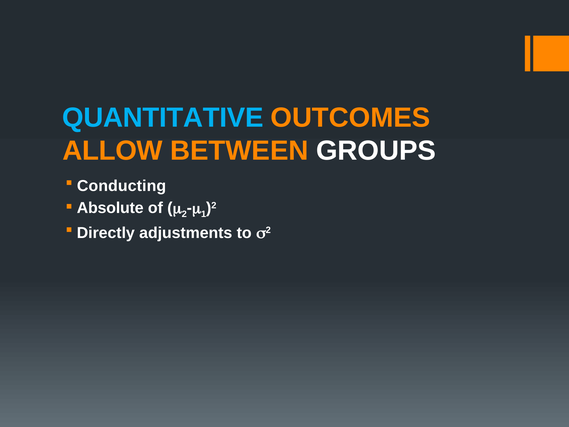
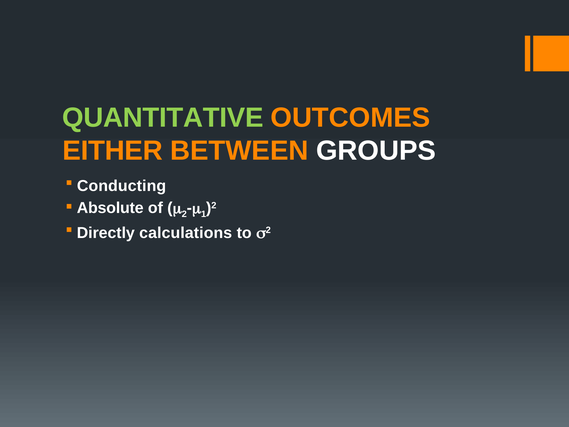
QUANTITATIVE colour: light blue -> light green (163, 117)
ALLOW: ALLOW -> EITHER (113, 151)
adjustments: adjustments -> calculations (186, 233)
